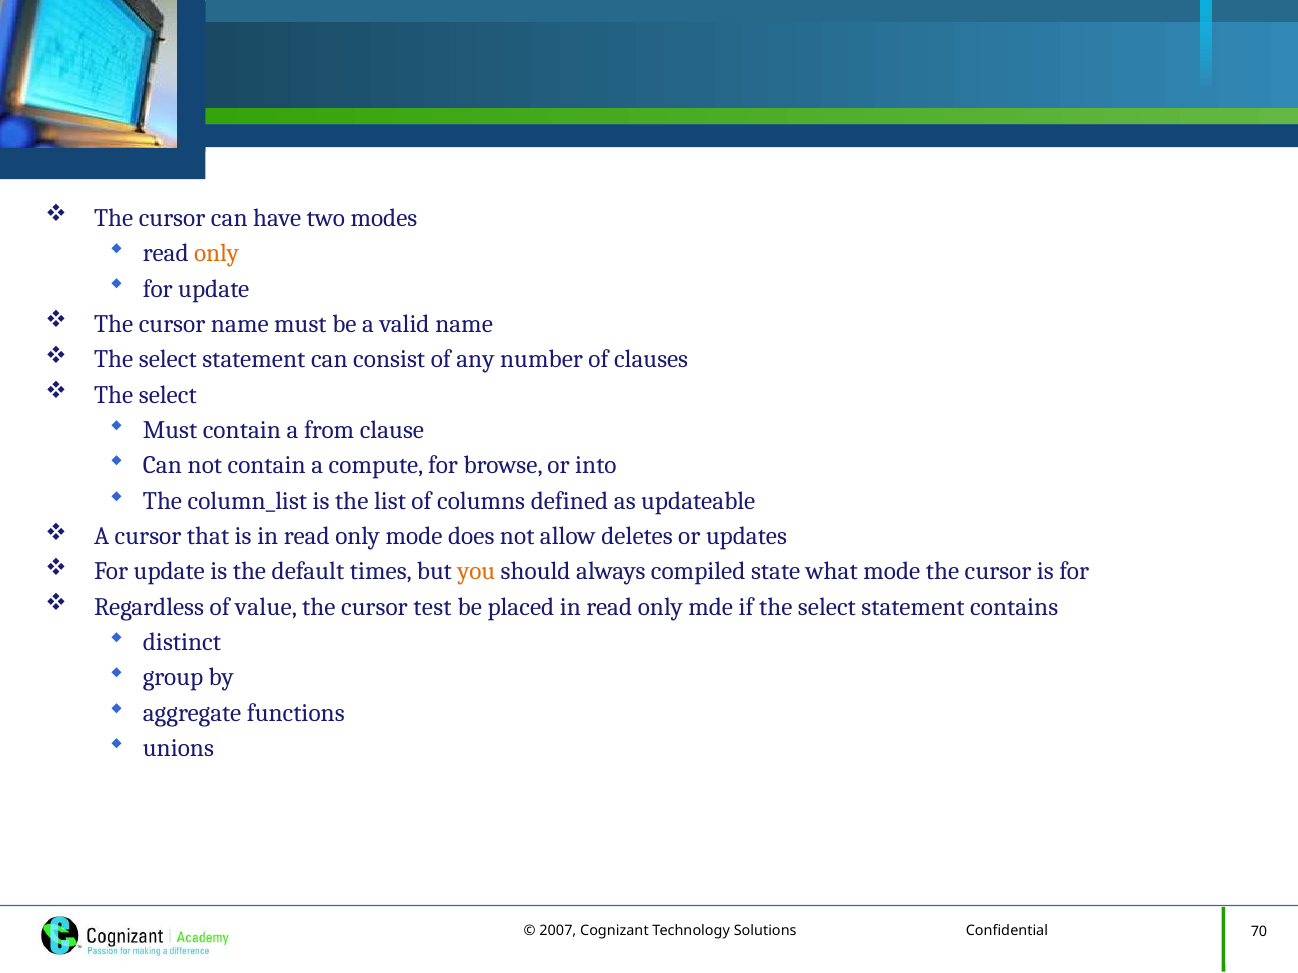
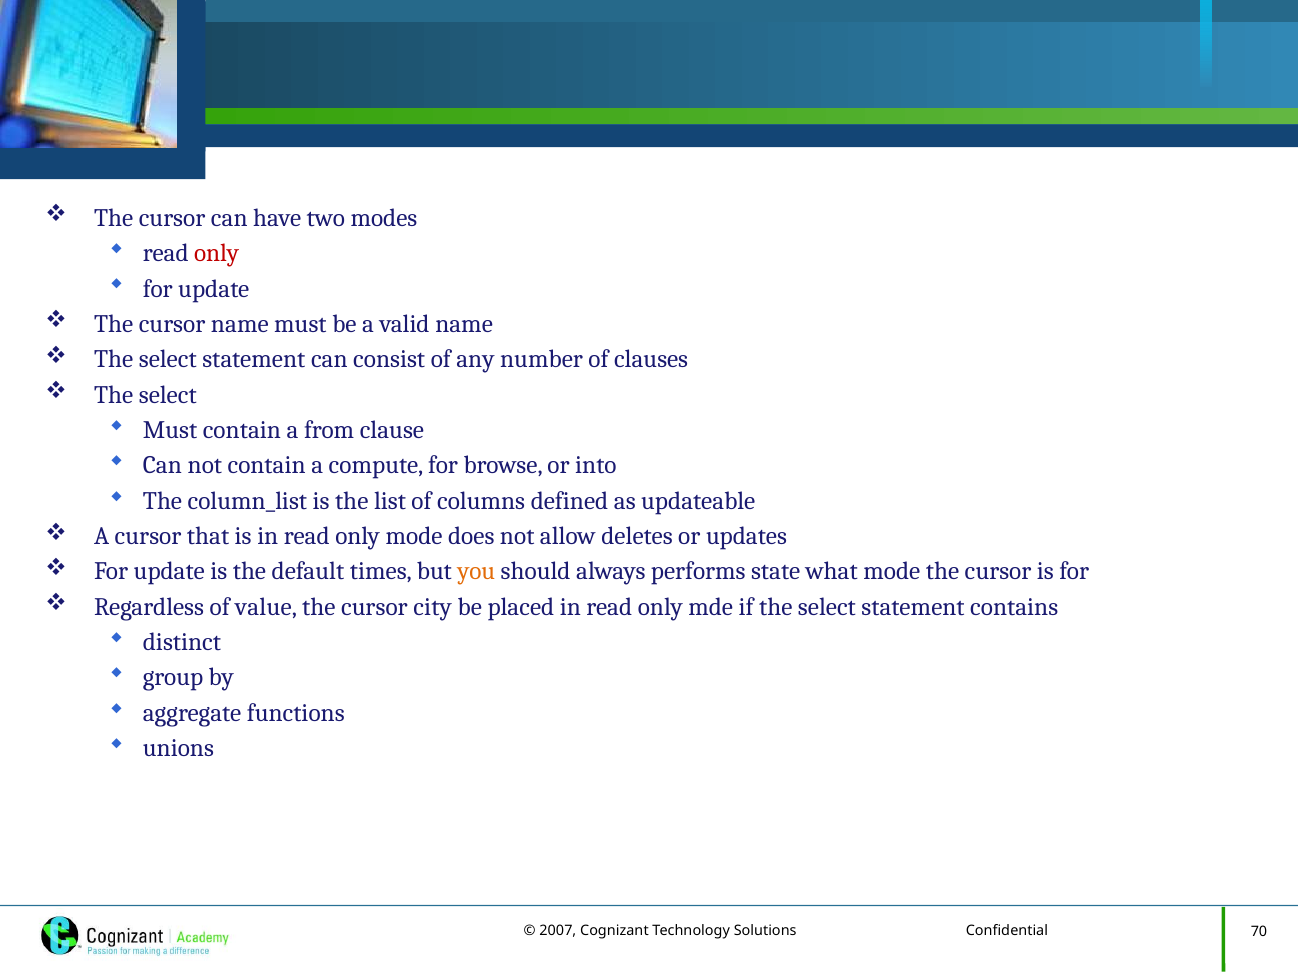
only colour: orange -> red (217, 253)
compiled: compiled -> performs (698, 572)
test: test -> city (433, 607)
